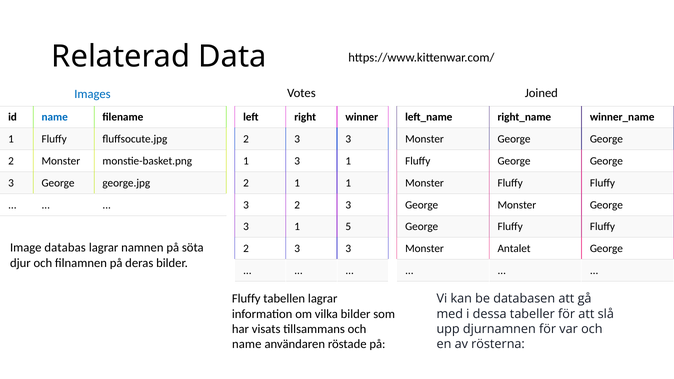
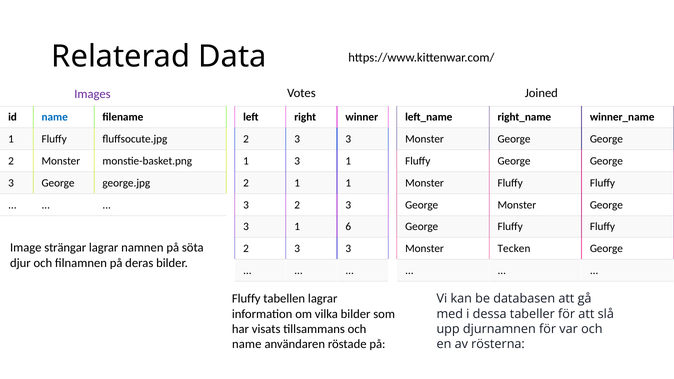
Images colour: blue -> purple (92, 94)
5: 5 -> 6 (348, 227)
databas: databas -> strängar (65, 248)
Antalet: Antalet -> Tecken (514, 249)
